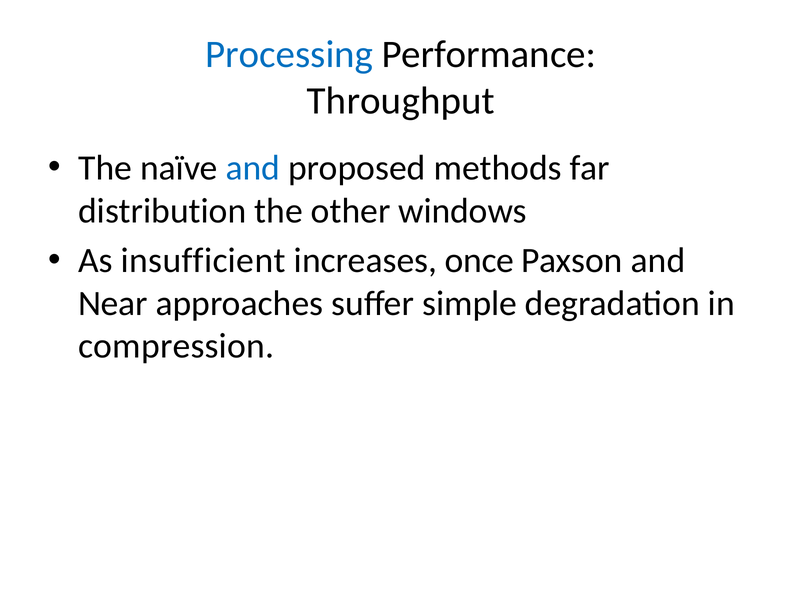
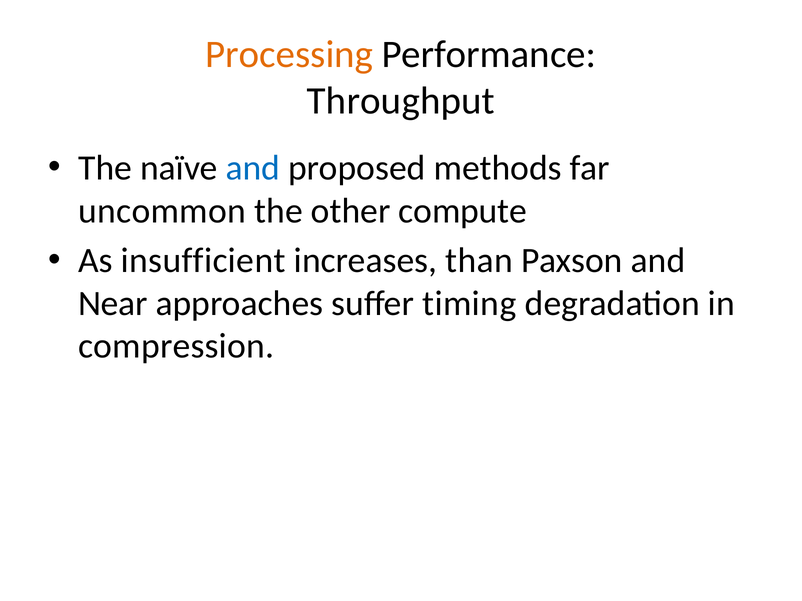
Processing colour: blue -> orange (289, 54)
distribution: distribution -> uncommon (162, 211)
windows: windows -> compute (463, 211)
once: once -> than (479, 261)
simple: simple -> timing (469, 304)
